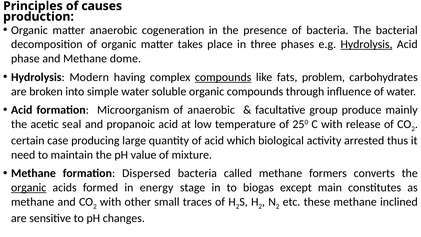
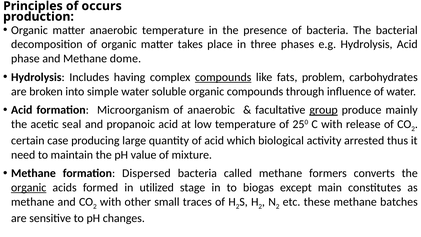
causes: causes -> occurs (102, 6)
anaerobic cogeneration: cogeneration -> temperature (173, 30)
Hydrolysis underline: present -> none (367, 44)
Modern: Modern -> Includes (89, 77)
group underline: none -> present (324, 110)
energy: energy -> utilized (157, 188)
inclined: inclined -> batches (399, 202)
